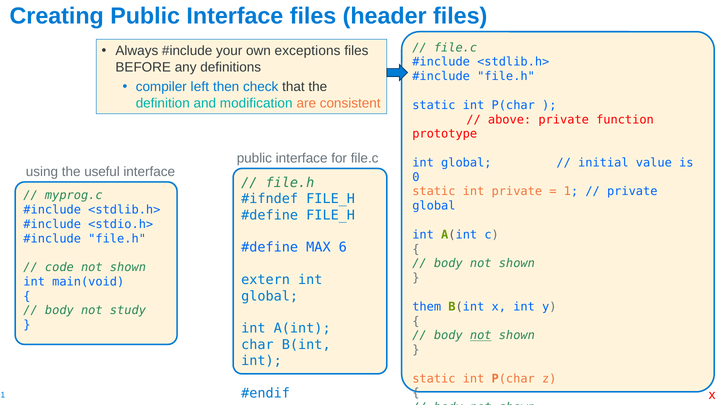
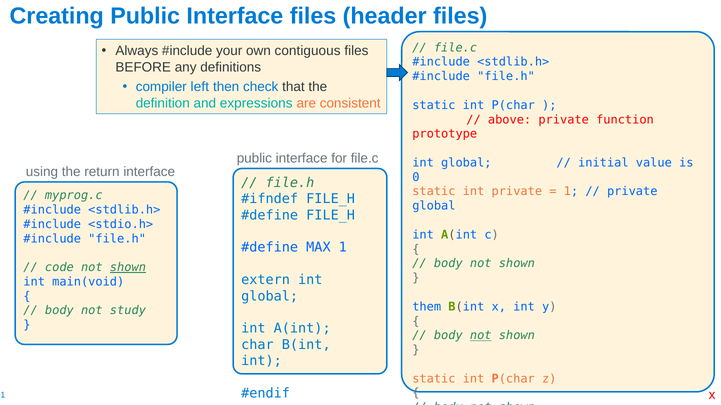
exceptions: exceptions -> contiguous (308, 51)
modification: modification -> expressions (256, 103)
useful: useful -> return (102, 172)
MAX 6: 6 -> 1 (343, 248)
shown underline: none -> present (128, 268)
